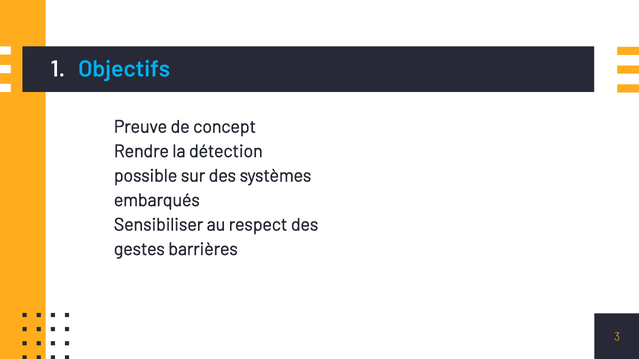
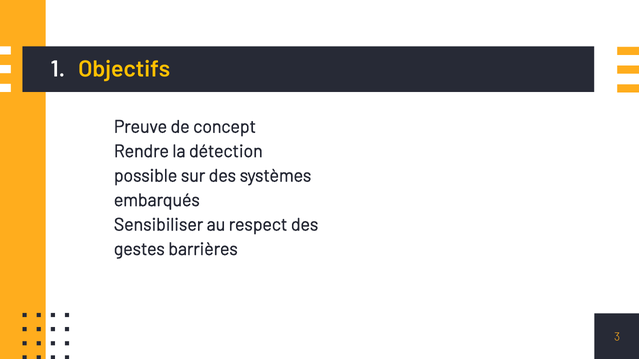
Objectifs colour: light blue -> yellow (124, 69)
